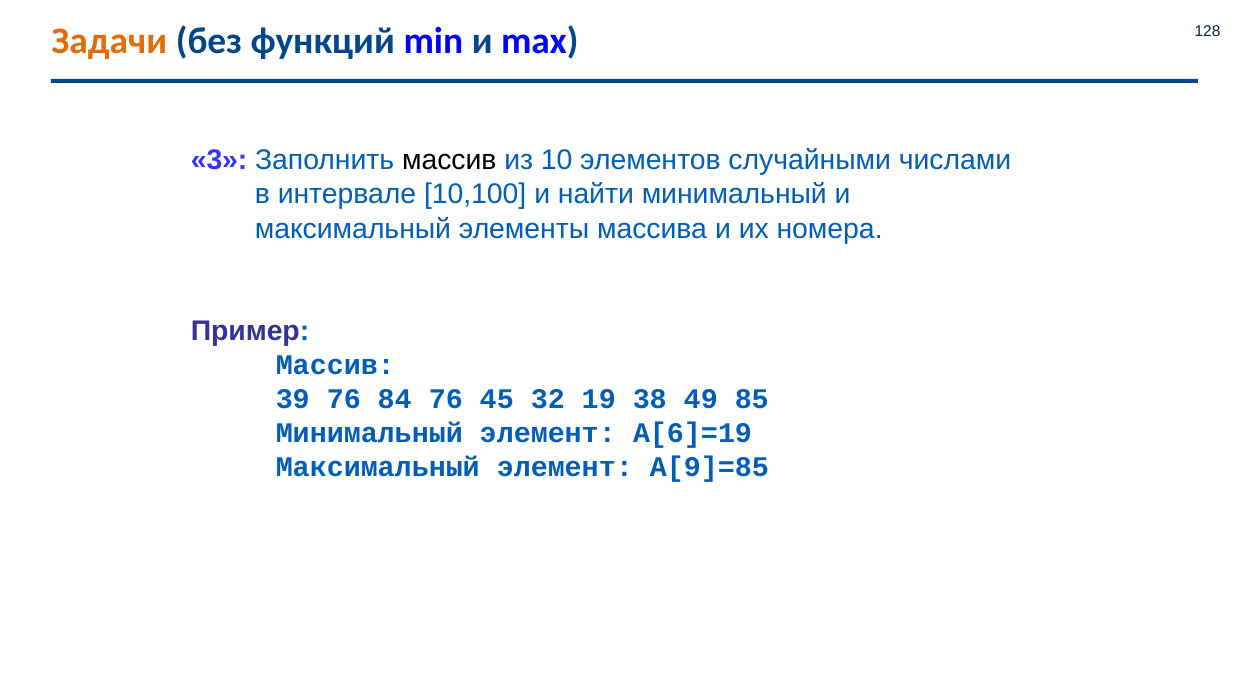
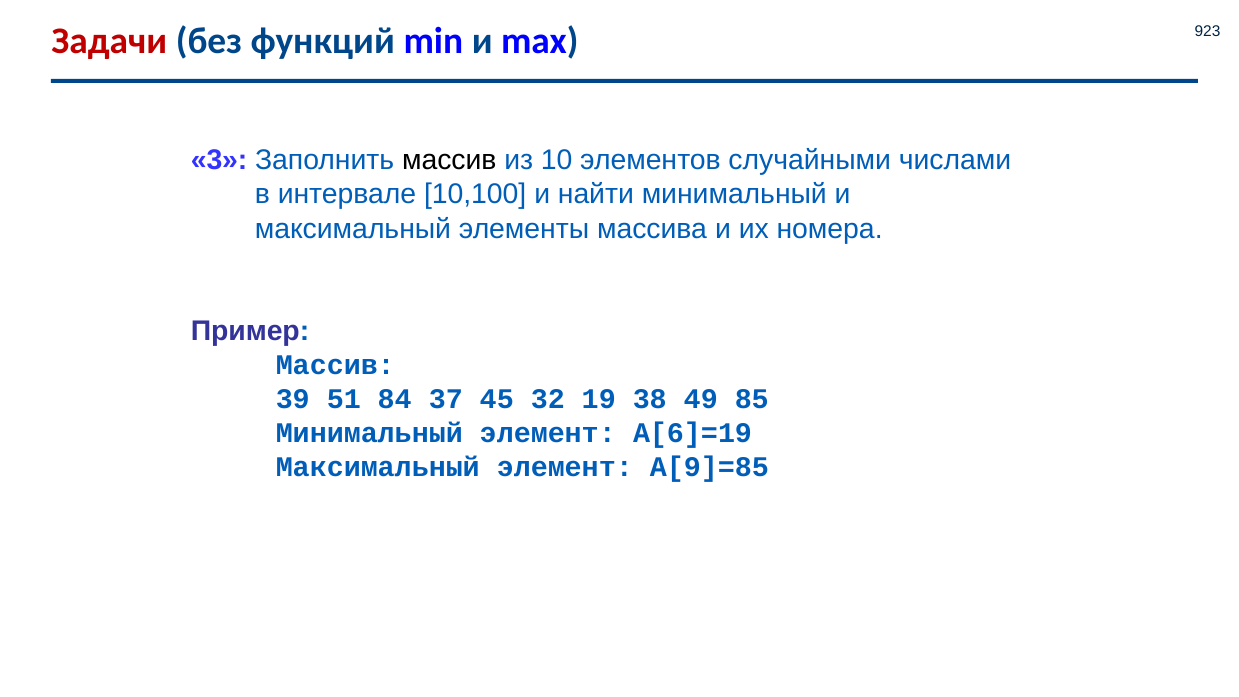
Задачи colour: orange -> red (109, 41)
128: 128 -> 923 (1208, 31)
39 76: 76 -> 51 (344, 399)
84 76: 76 -> 37 (446, 399)
